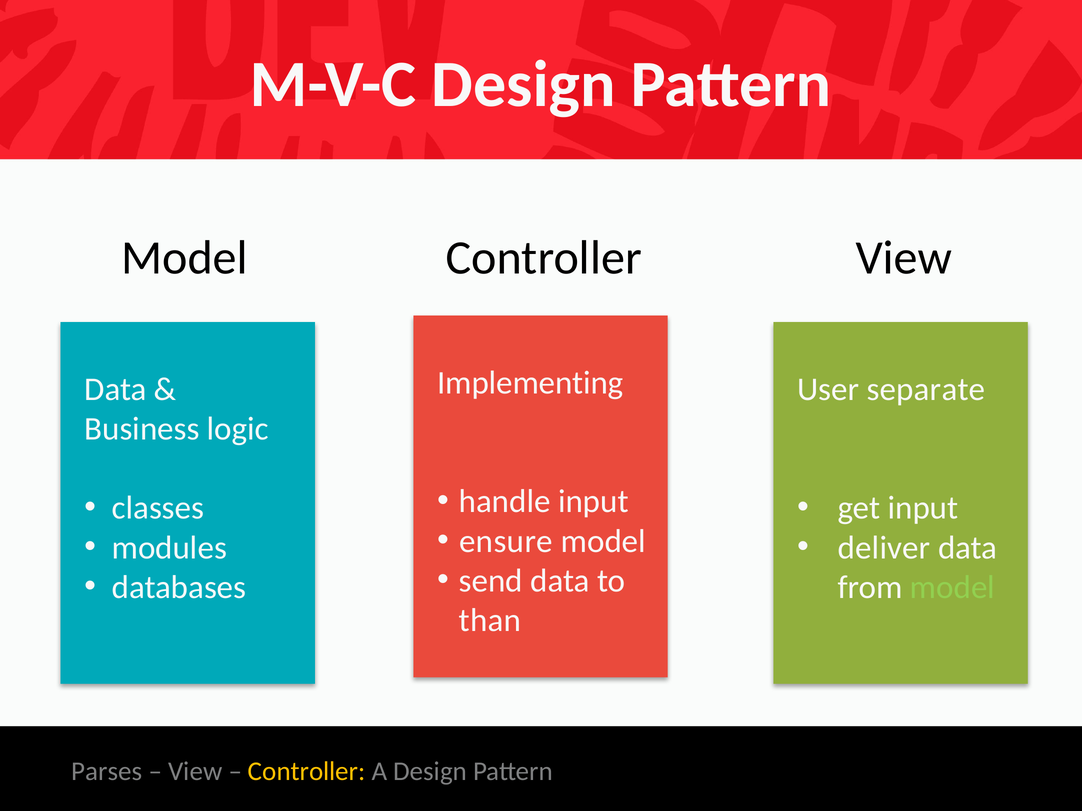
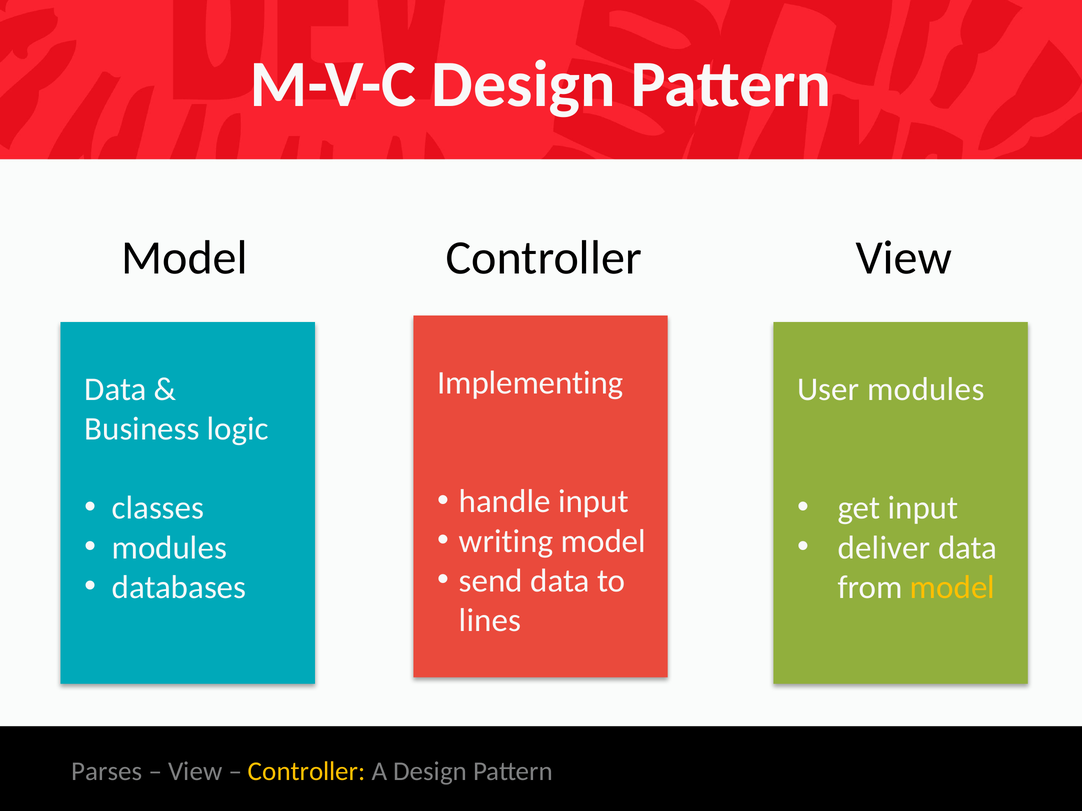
User separate: separate -> modules (926, 389)
ensure: ensure -> writing (506, 542)
model colour: light green -> yellow (952, 588)
than: than -> lines (490, 621)
